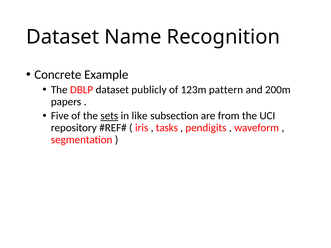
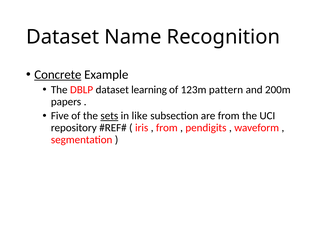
Concrete underline: none -> present (58, 75)
publicly: publicly -> learning (149, 90)
tasks: tasks -> from (167, 128)
